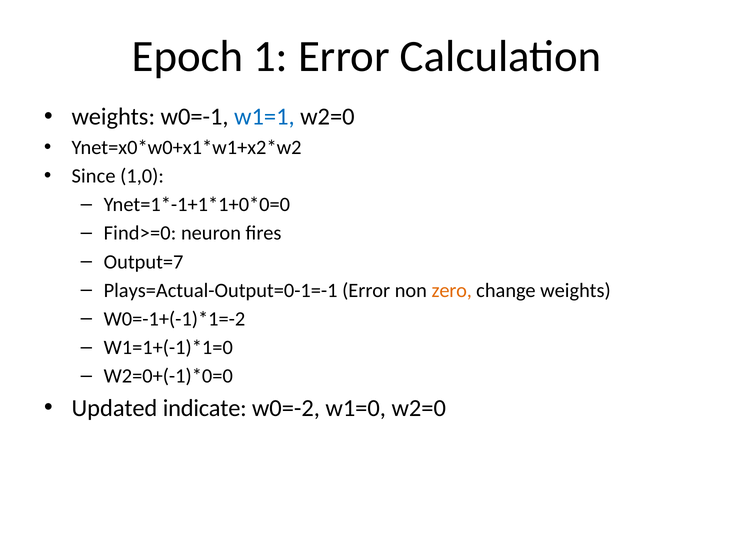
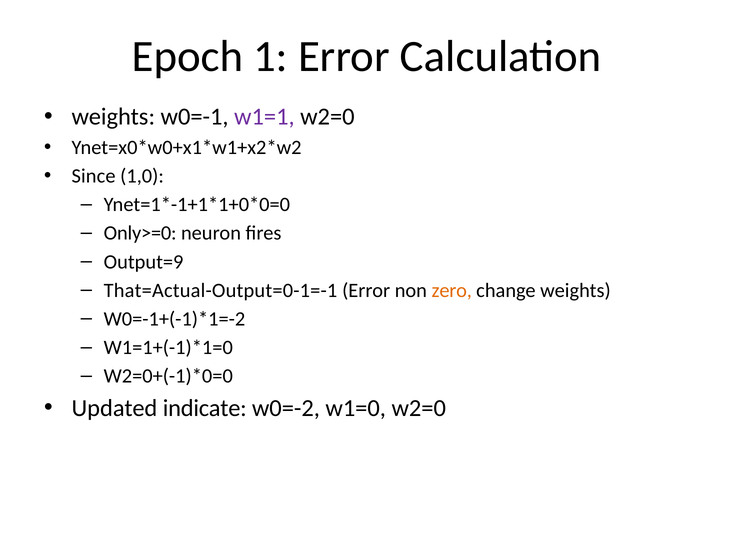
w1=1 colour: blue -> purple (264, 117)
Find>=0: Find>=0 -> Only>=0 (140, 233)
Output=7: Output=7 -> Output=9 (144, 262)
Plays=Actual-Output=0-1=-1: Plays=Actual-Output=0-1=-1 -> That=Actual-Output=0-1=-1 (221, 291)
